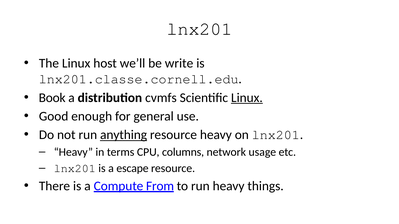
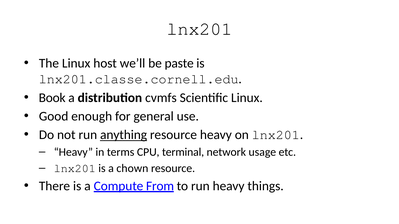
write: write -> paste (179, 63)
Linux underline: present -> none (247, 98)
columns: columns -> terminal (183, 152)
escape: escape -> chown (132, 169)
